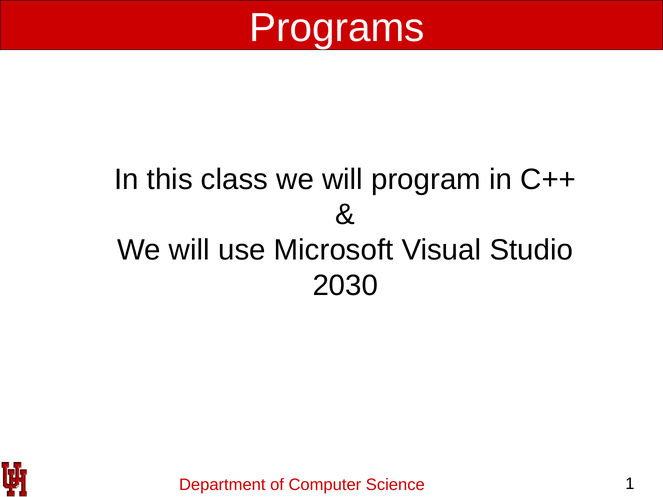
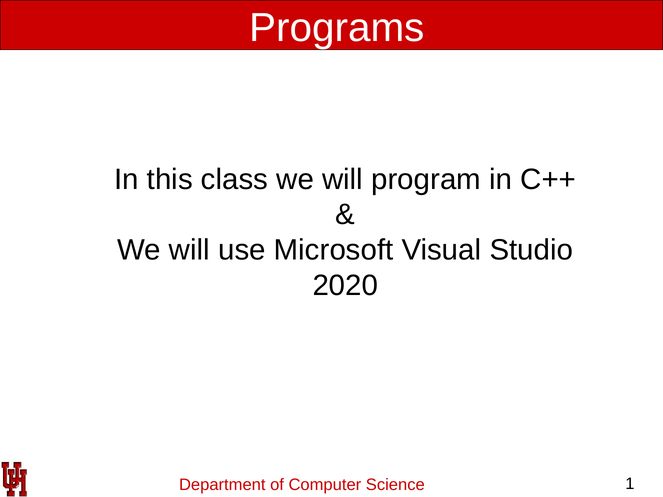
2030: 2030 -> 2020 (345, 285)
